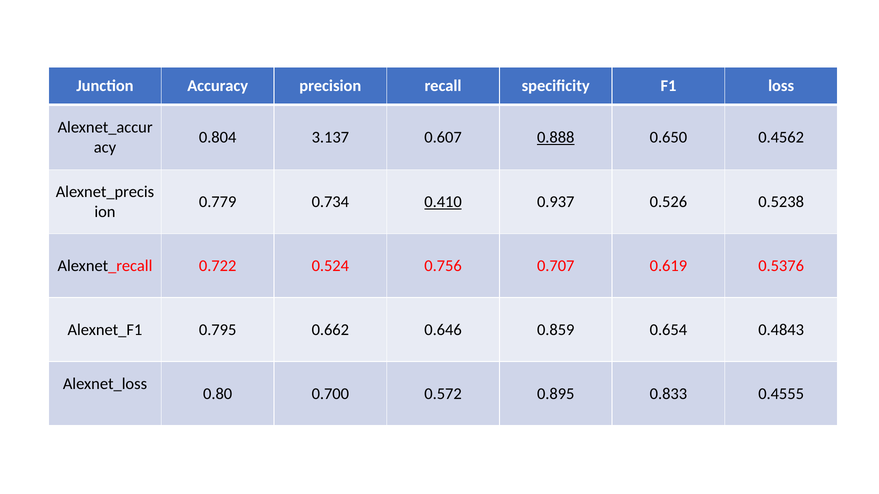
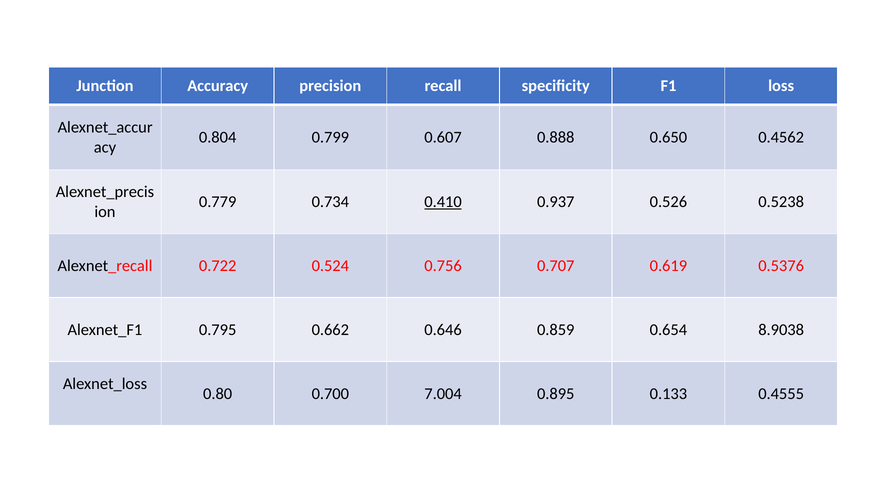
3.137: 3.137 -> 0.799 (330, 138)
0.888 underline: present -> none (556, 138)
0.4843: 0.4843 -> 8.9038 (781, 330)
0.572: 0.572 -> 7.004 (443, 394)
0.833: 0.833 -> 0.133 (668, 394)
